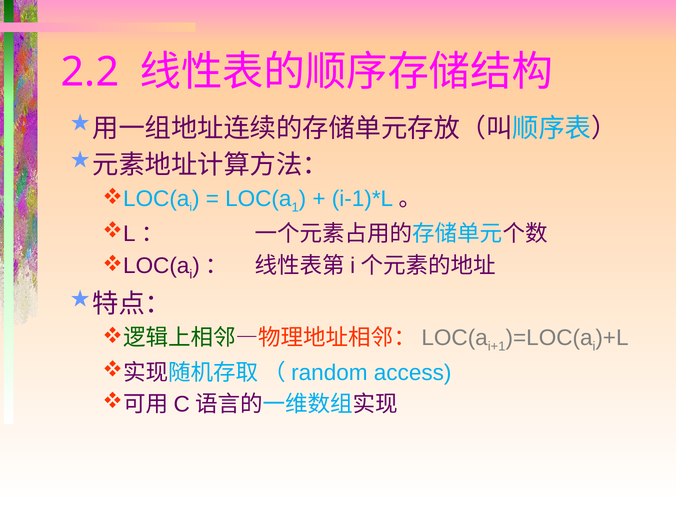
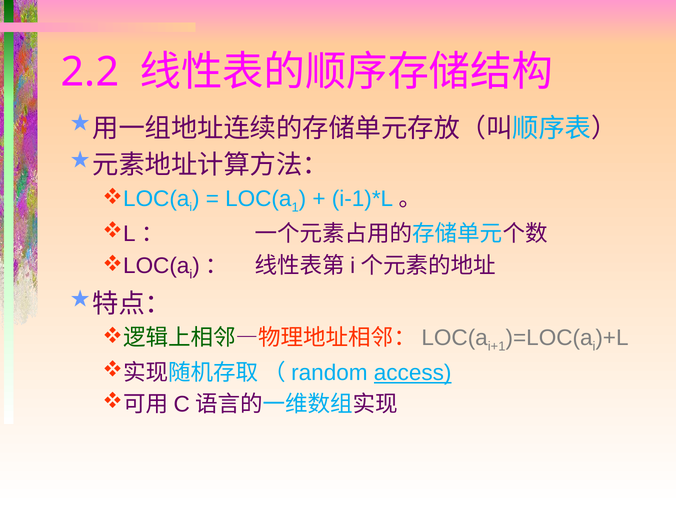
access underline: none -> present (413, 373)
